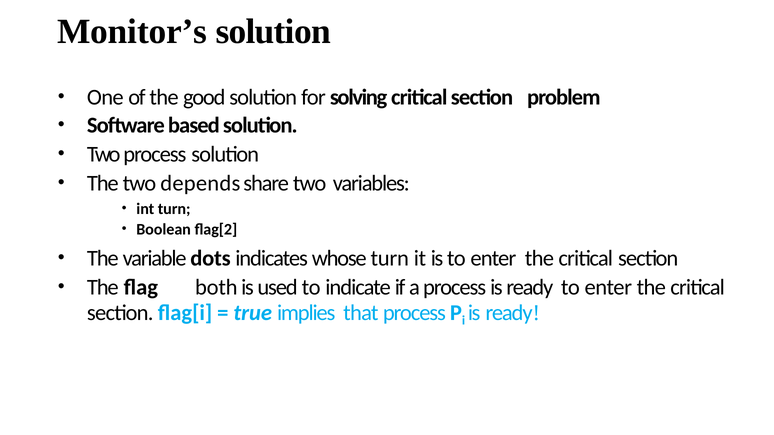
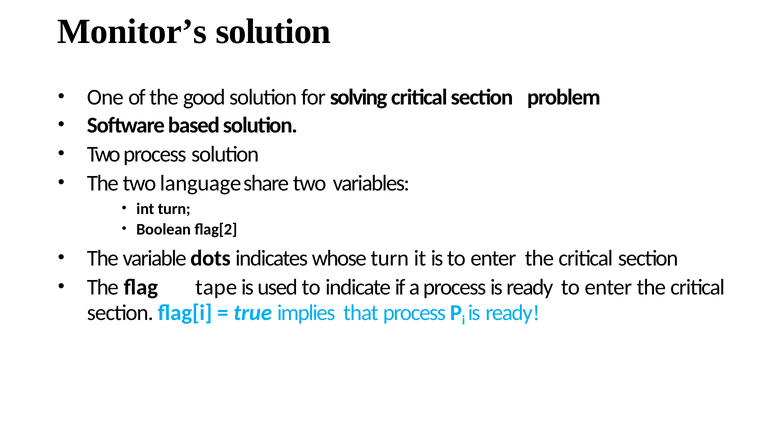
depends: depends -> language (201, 183)
both: both -> tape (216, 287)
